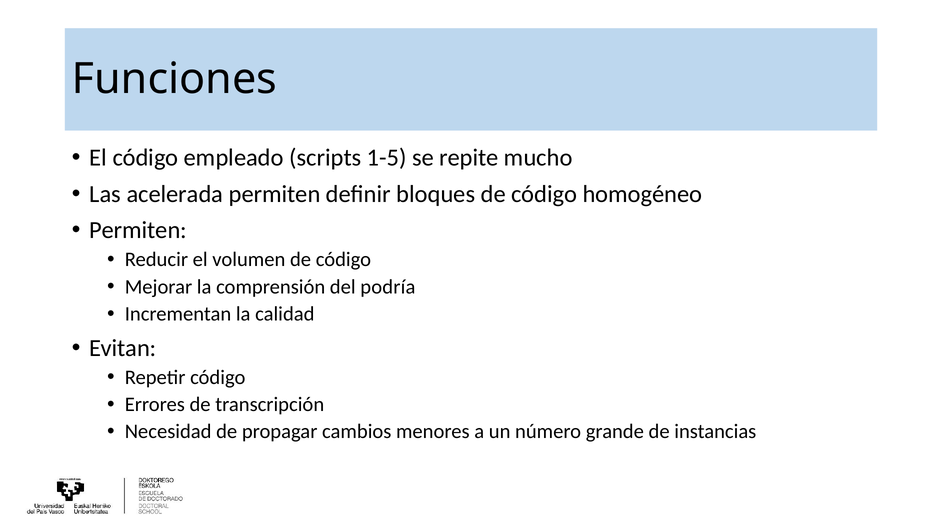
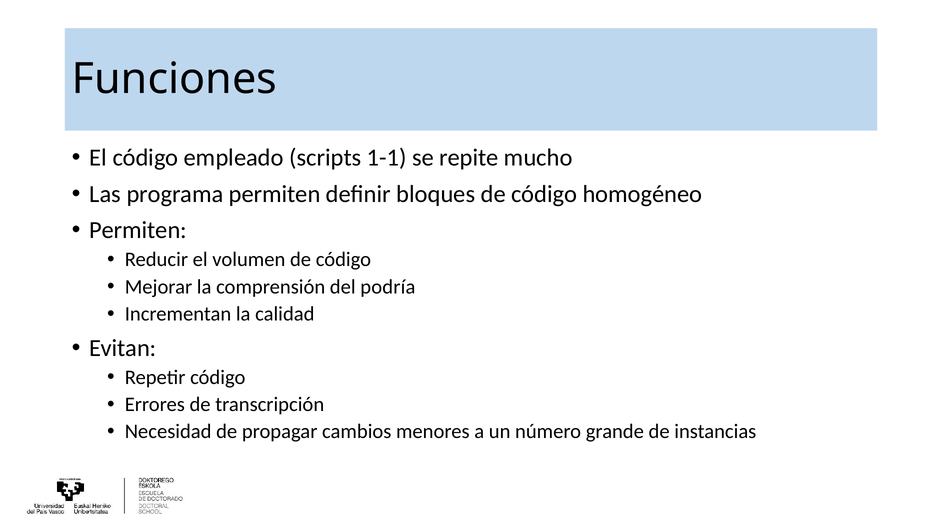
1-5: 1-5 -> 1-1 (387, 158)
acelerada: acelerada -> programa (175, 194)
